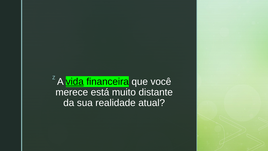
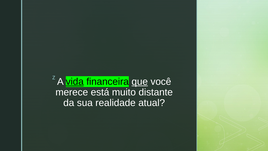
que underline: none -> present (140, 82)
